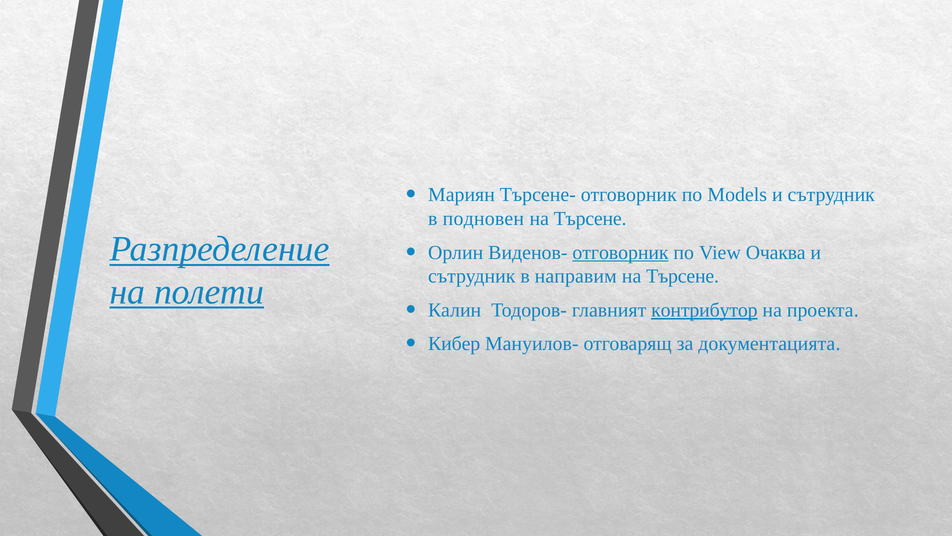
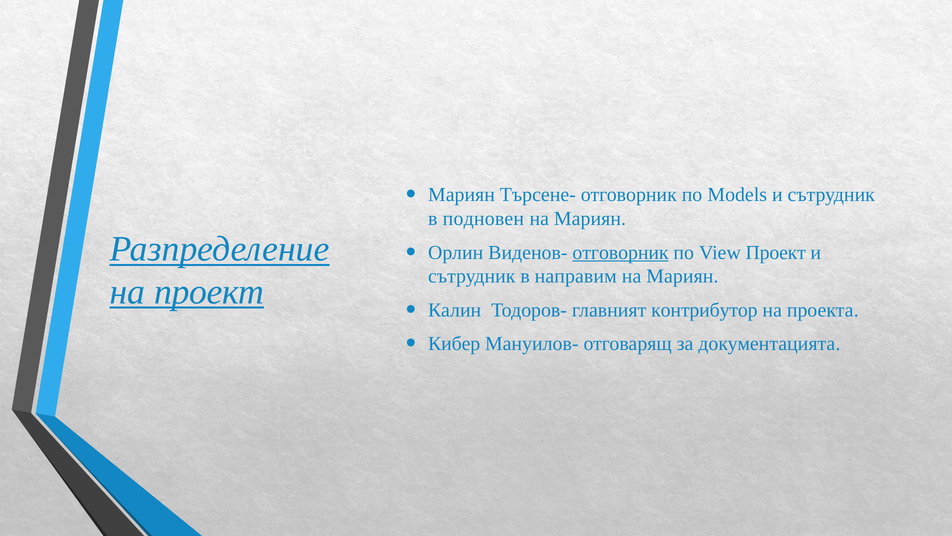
Търсене: Търсене -> Мариян (590, 218)
View Очаква: Очаква -> Проект (776, 252)
Търсене: Търсене -> Мариян (682, 276)
на полети: полети -> проект (209, 292)
контрибутор underline: present -> none (704, 310)
